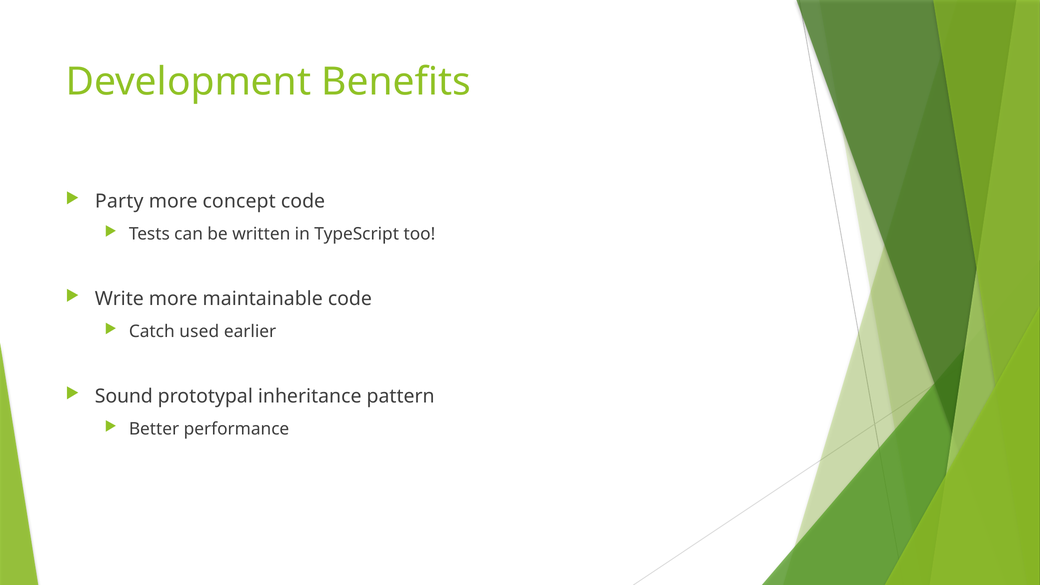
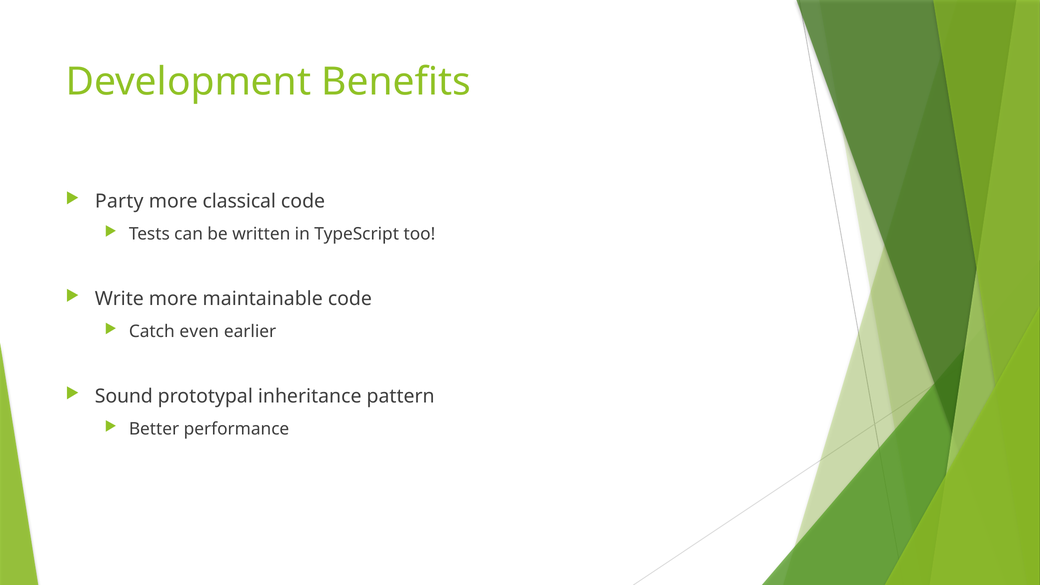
concept: concept -> classical (239, 201)
used: used -> even (199, 332)
